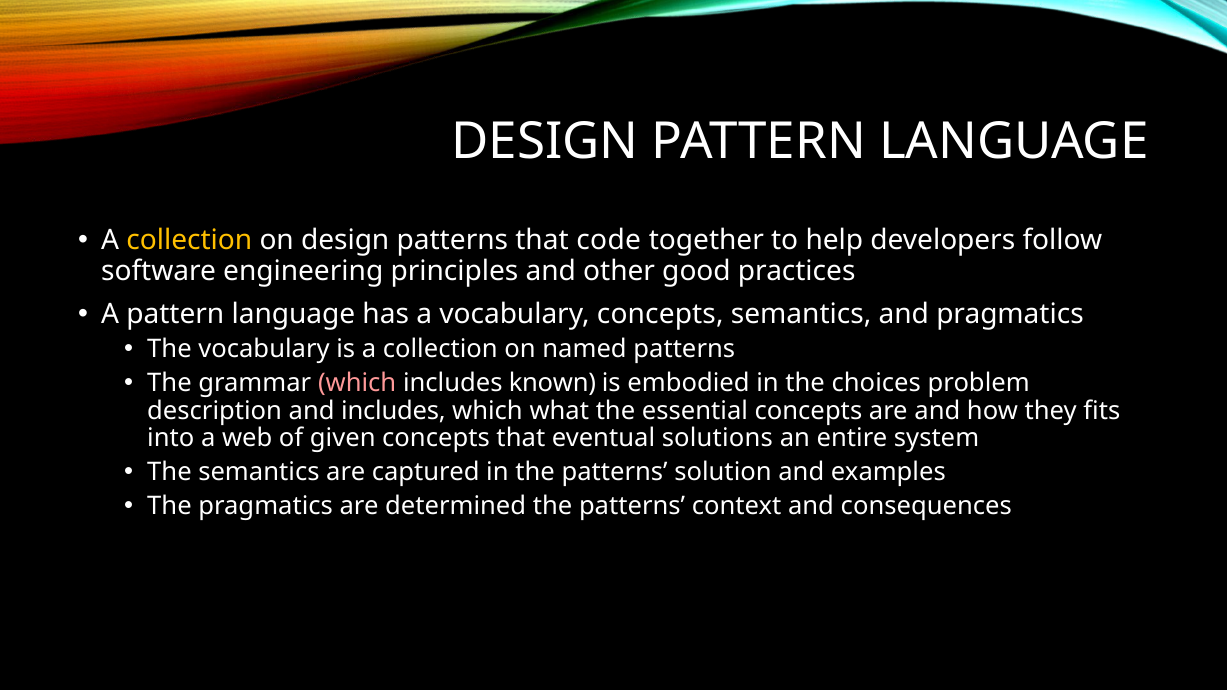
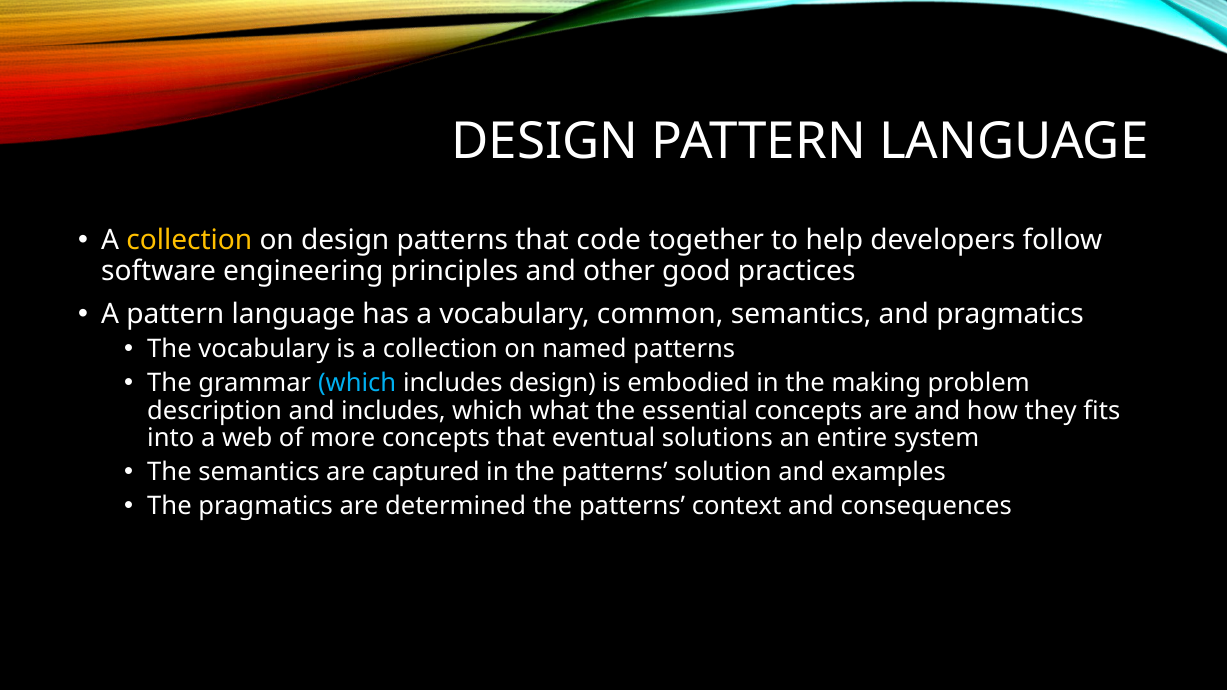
vocabulary concepts: concepts -> common (660, 314)
which colour: pink -> light blue (357, 383)
includes known: known -> design (552, 383)
choices: choices -> making (876, 383)
given: given -> more (343, 439)
